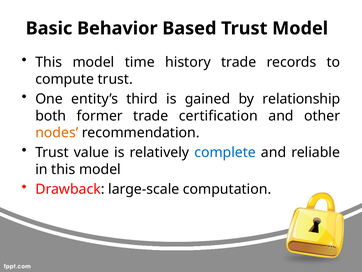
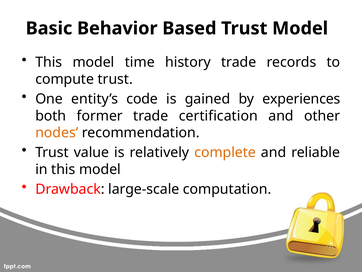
third: third -> code (142, 99)
relationship: relationship -> experiences (301, 99)
complete colour: blue -> orange (225, 152)
